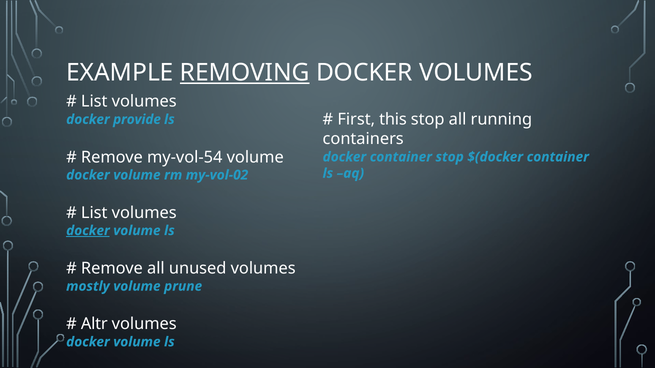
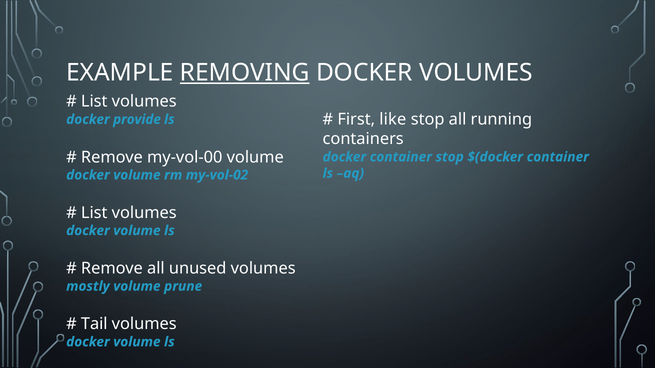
this: this -> like (393, 120)
my-vol-54: my-vol-54 -> my-vol-00 (185, 157)
docker underline: present -> none (88, 231)
Altr: Altr -> Tail (94, 324)
